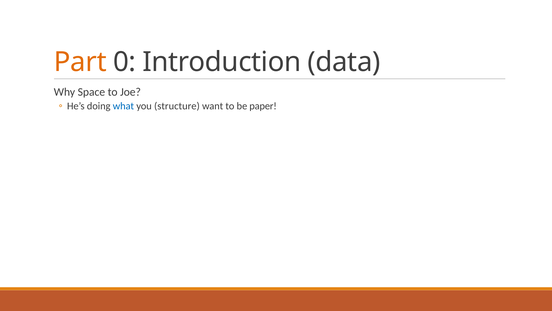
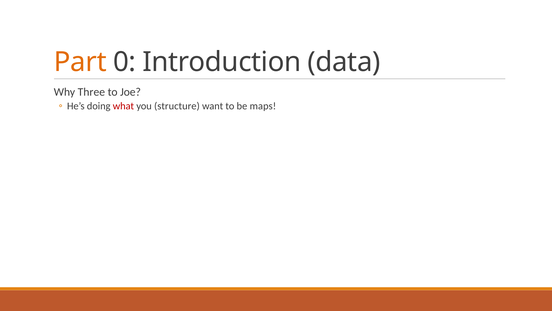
Space: Space -> Three (91, 92)
what colour: blue -> red (123, 106)
paper: paper -> maps (263, 106)
